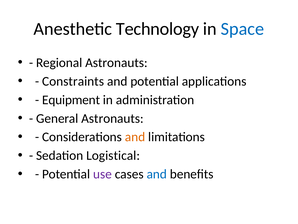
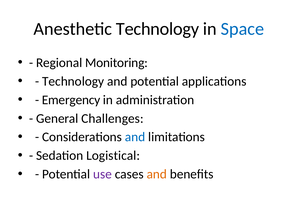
Regional Astronauts: Astronauts -> Monitoring (116, 63)
Constraints: Constraints -> Technology (73, 81)
Equipment: Equipment -> Emergency (71, 100)
General Astronauts: Astronauts -> Challenges (112, 118)
and colour: orange -> blue (135, 137)
and colour: blue -> orange (157, 174)
